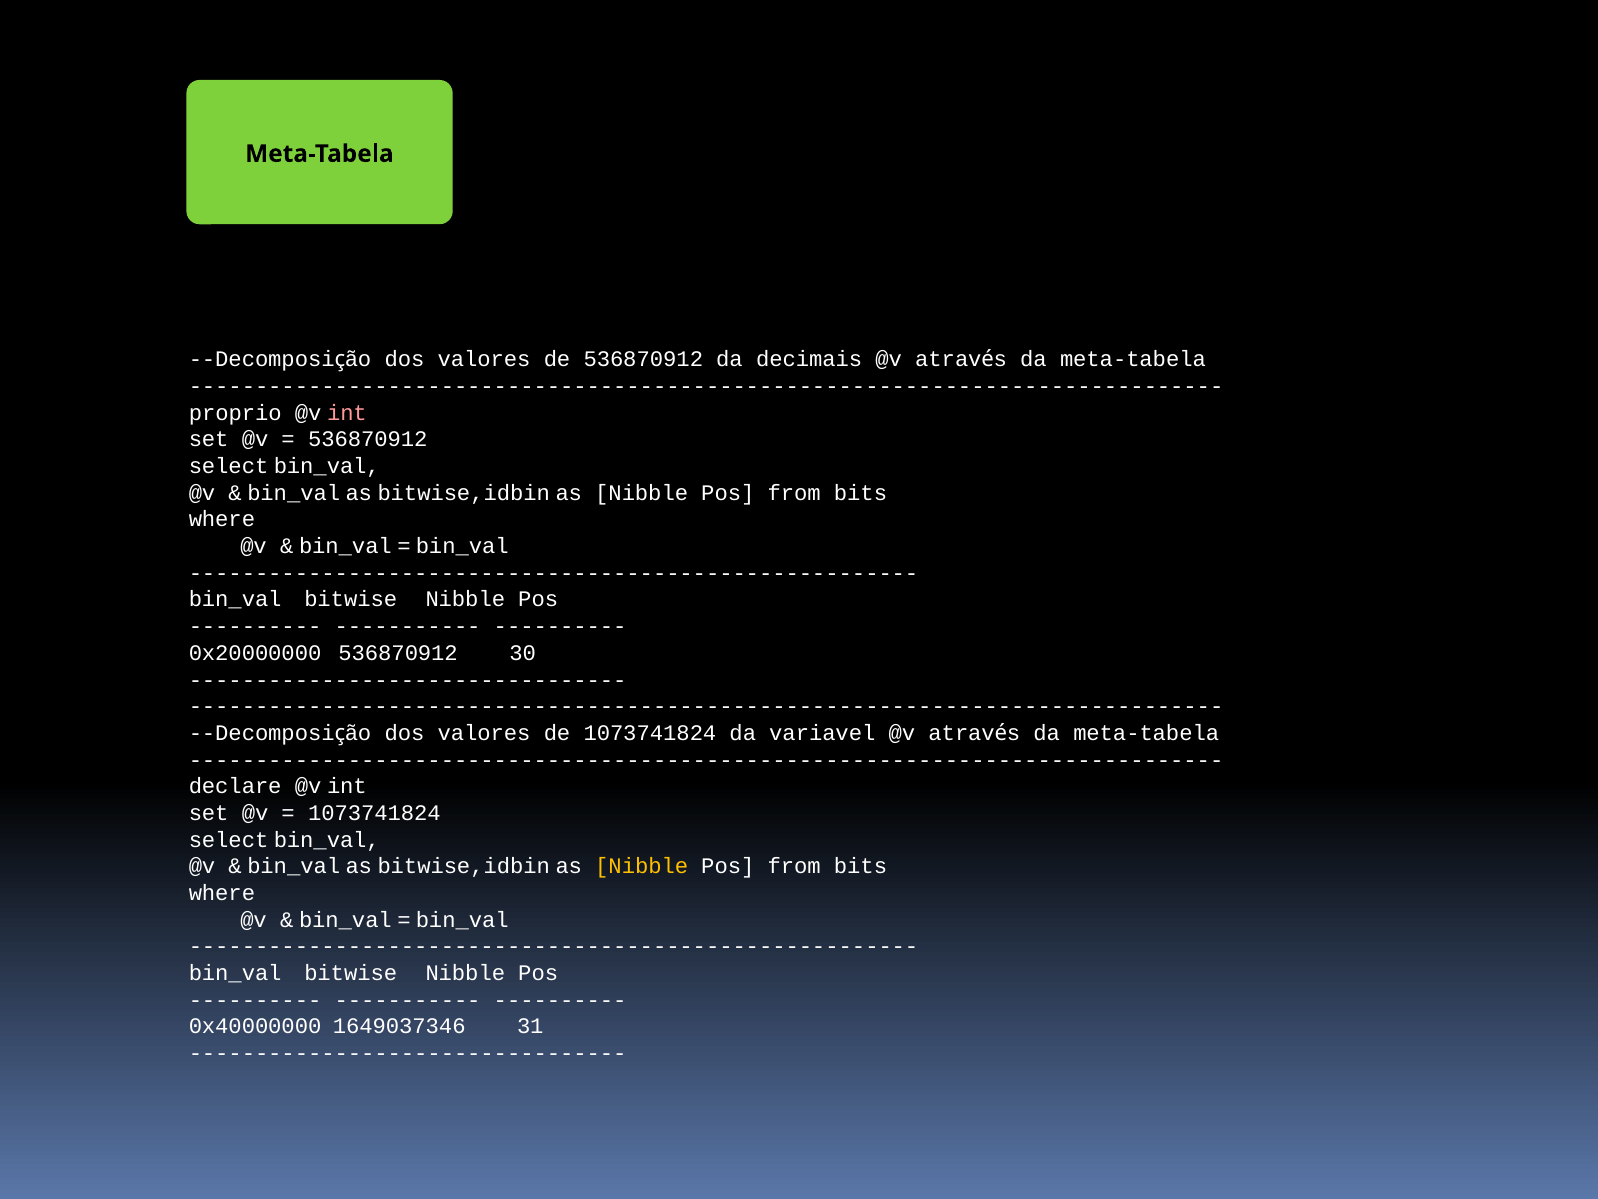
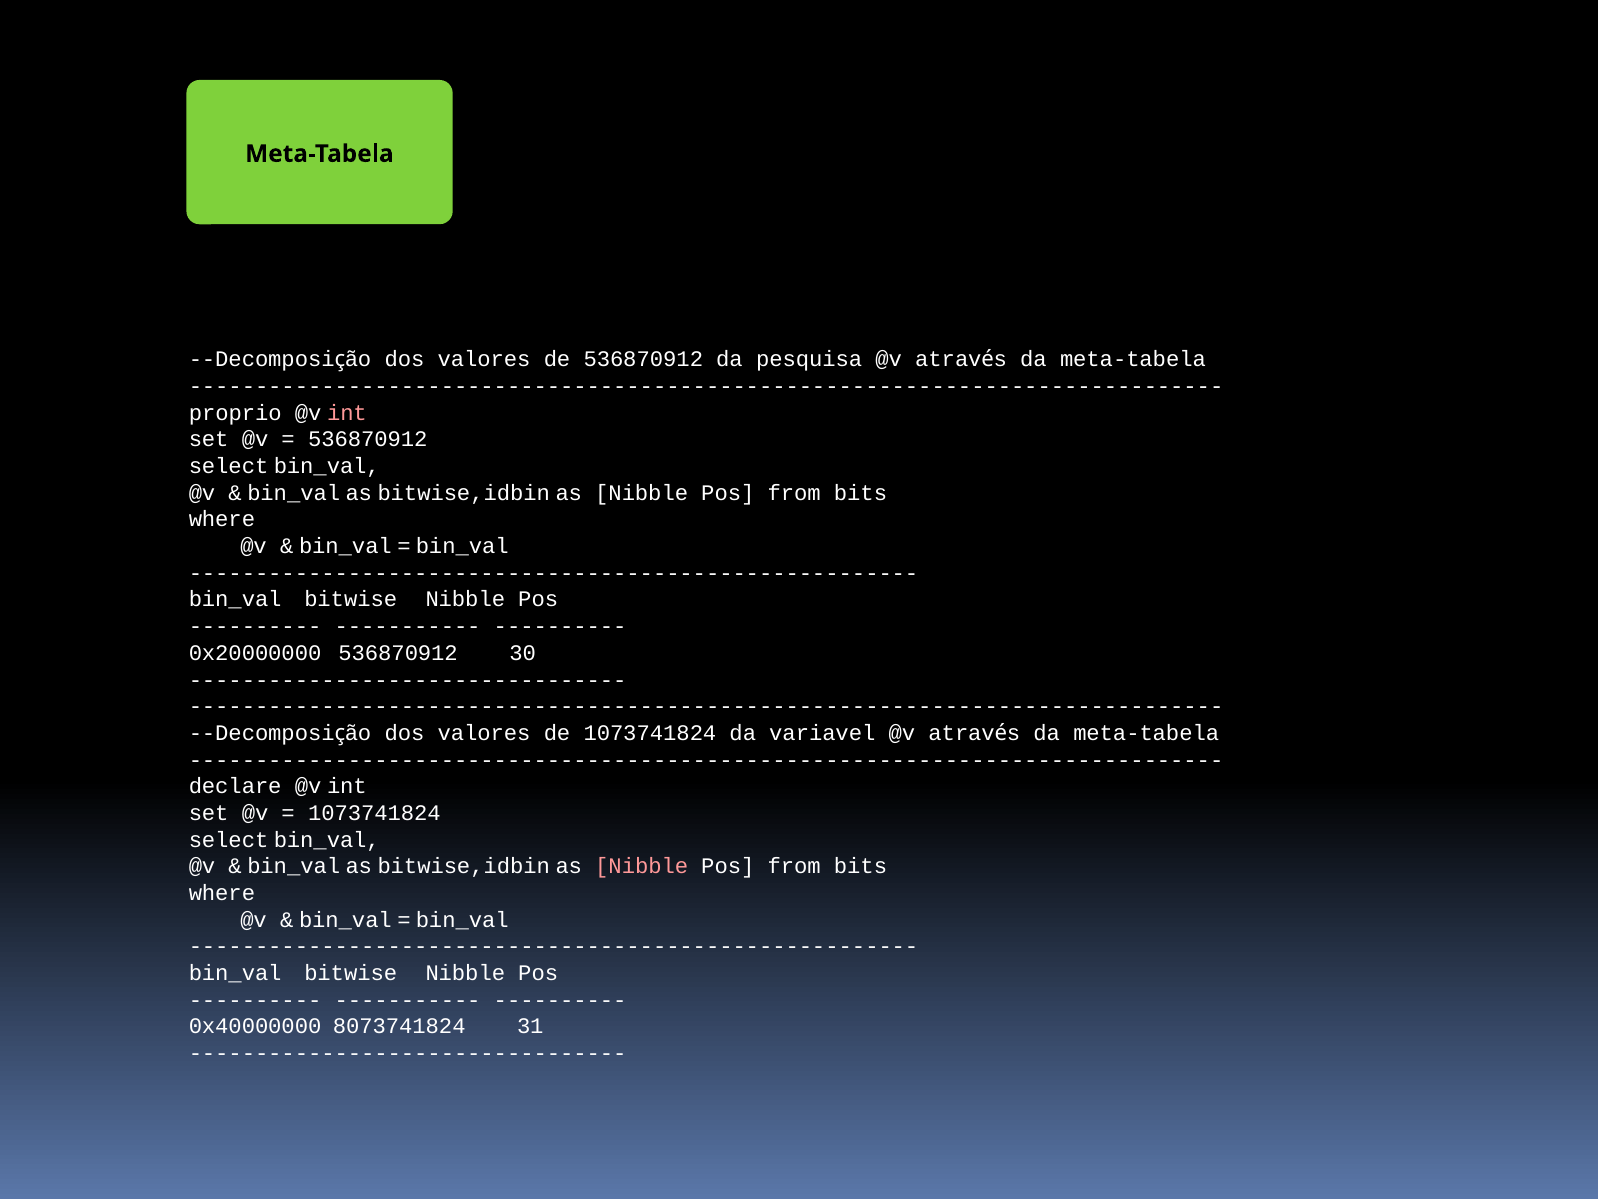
decimais: decimais -> pesquisa (809, 359)
Nibble colour: yellow -> pink (642, 866)
1649037346: 1649037346 -> 8073741824 (399, 1026)
